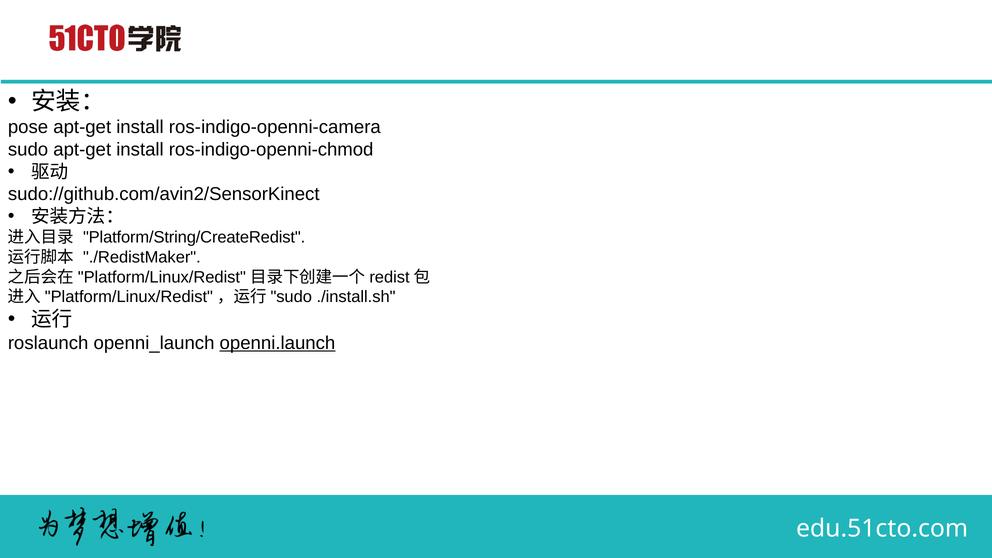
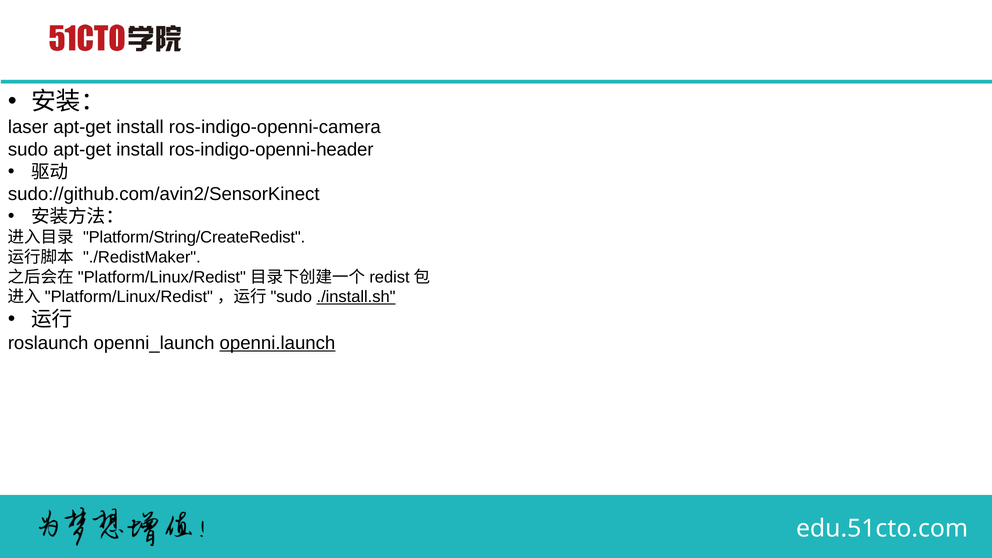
pose: pose -> laser (28, 127)
ros-indigo-openni-chmod: ros-indigo-openni-chmod -> ros-indigo-openni-header (271, 150)
./install.sh underline: none -> present (356, 297)
